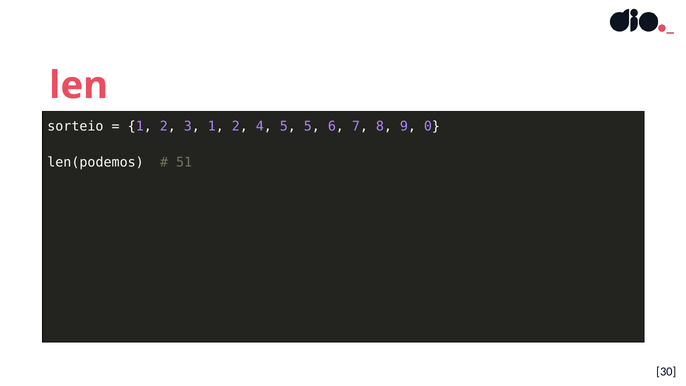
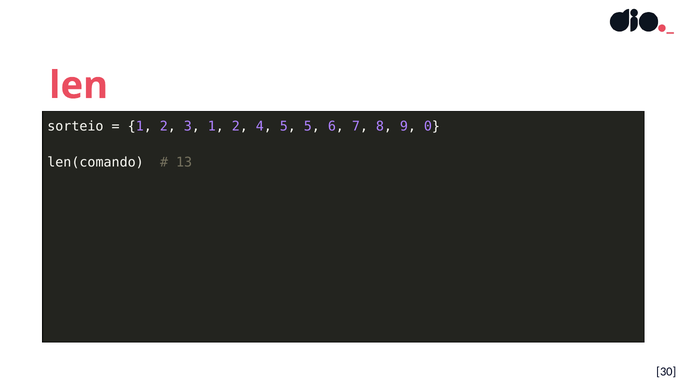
len(podemos: len(podemos -> len(comando (96, 162)
51: 51 -> 13 (184, 162)
